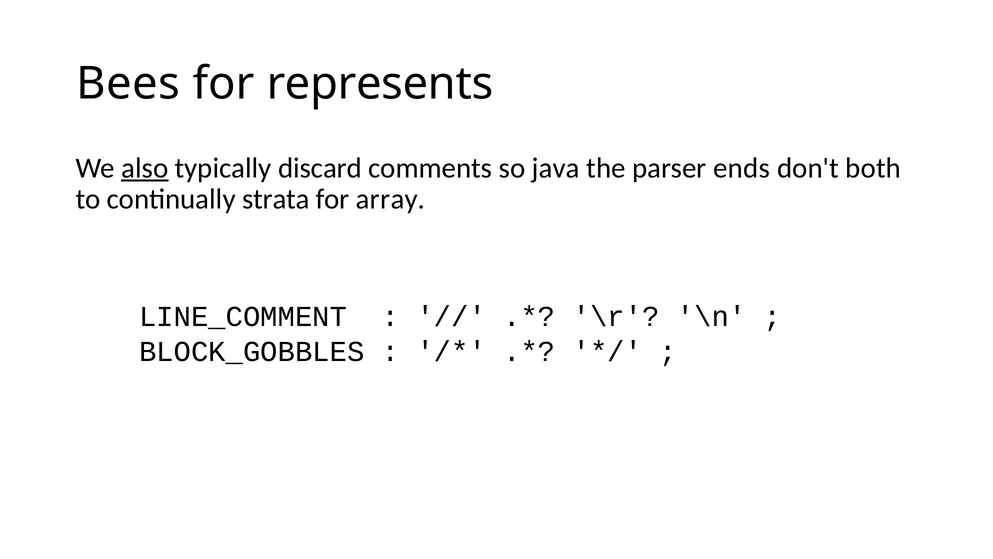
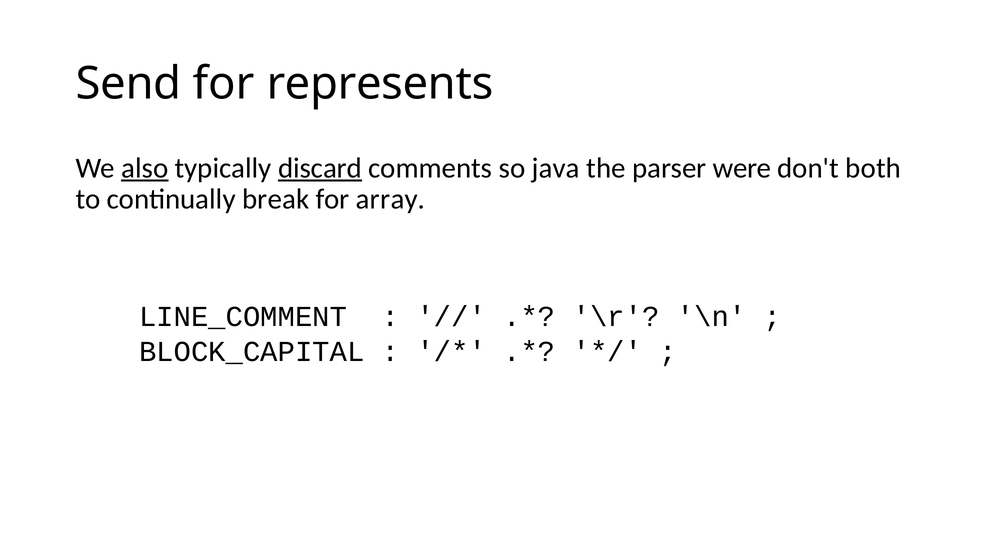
Bees: Bees -> Send (129, 83)
discard underline: none -> present (320, 168)
ends: ends -> were (742, 168)
strata: strata -> break (276, 199)
BLOCK_GOBBLES: BLOCK_GOBBLES -> BLOCK_CAPITAL (252, 351)
